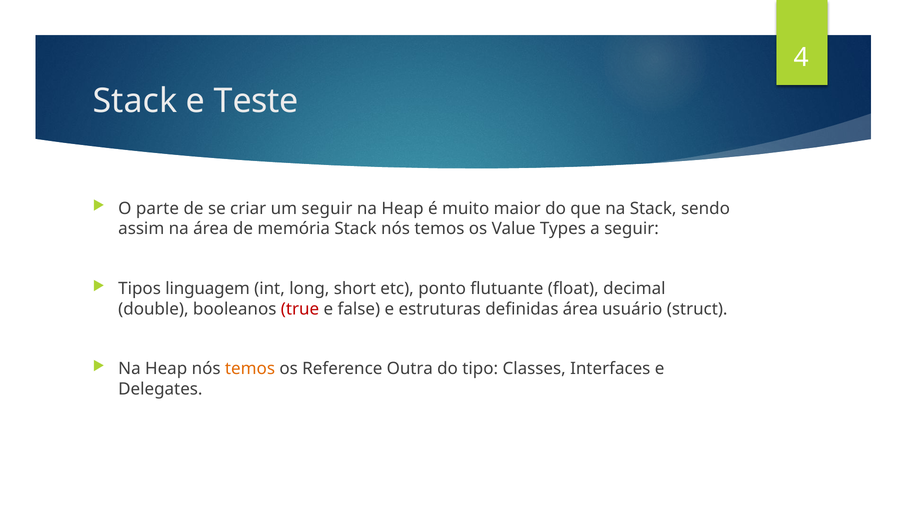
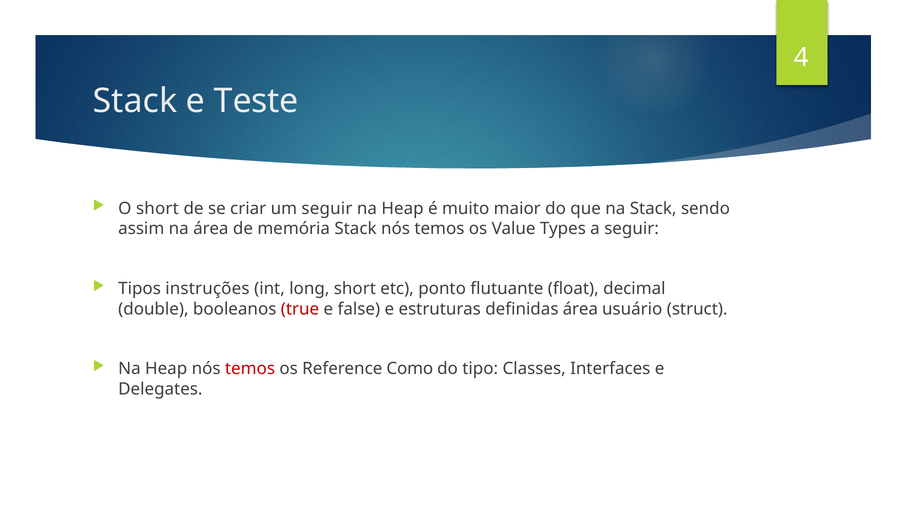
O parte: parte -> short (157, 208)
linguagem: linguagem -> instruções (207, 289)
temos colour: orange -> red (250, 369)
Outra: Outra -> Como (410, 369)
